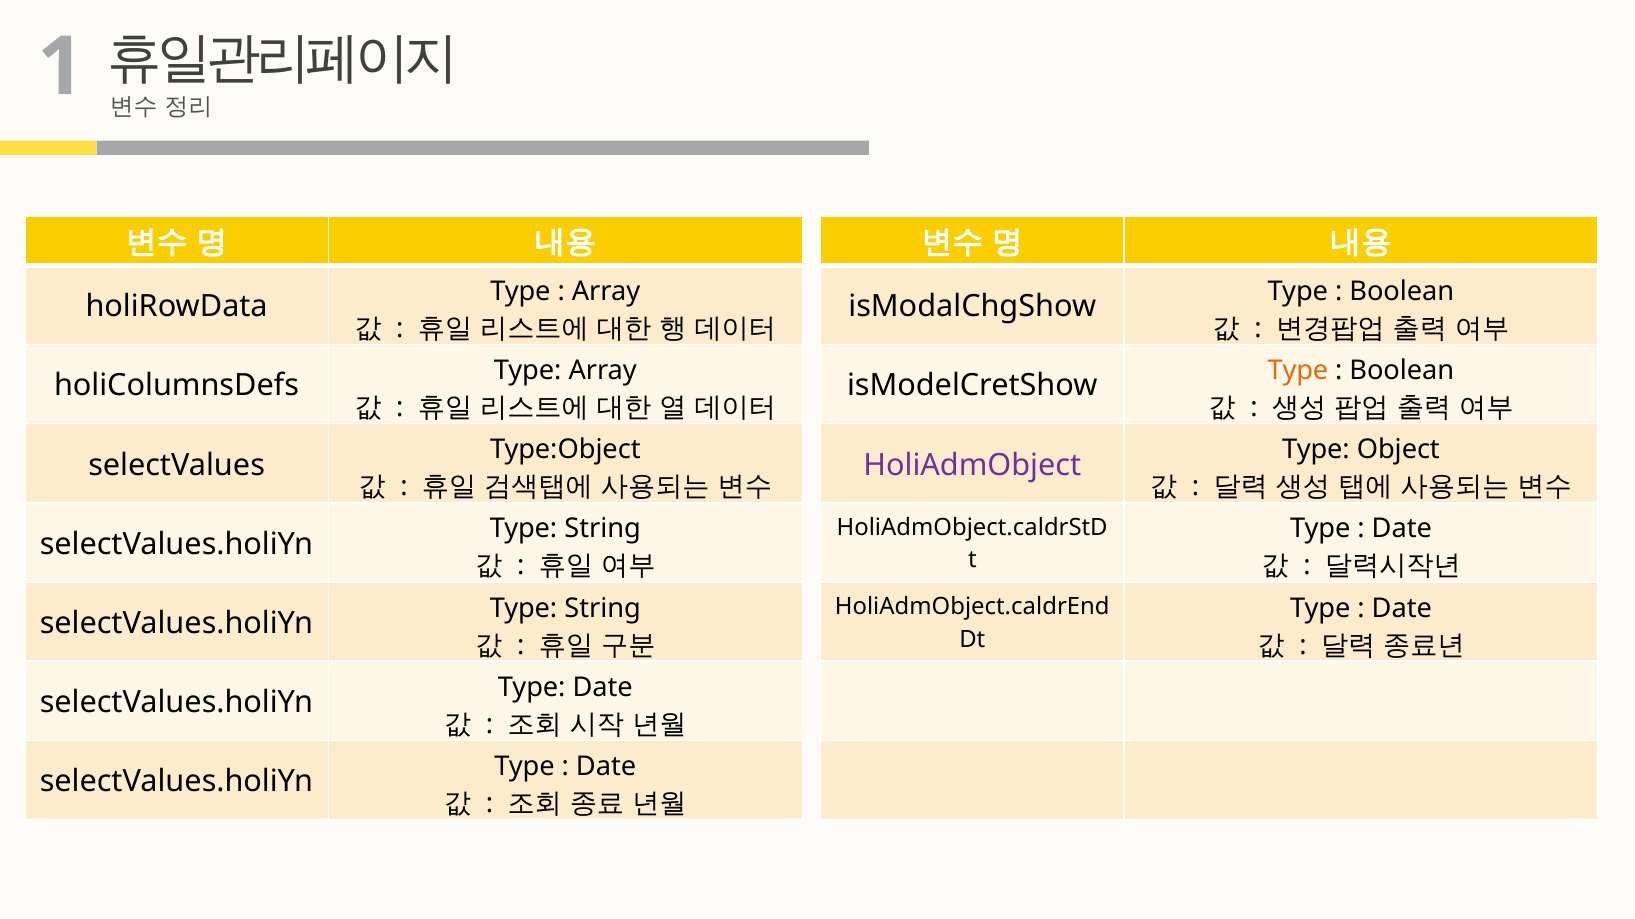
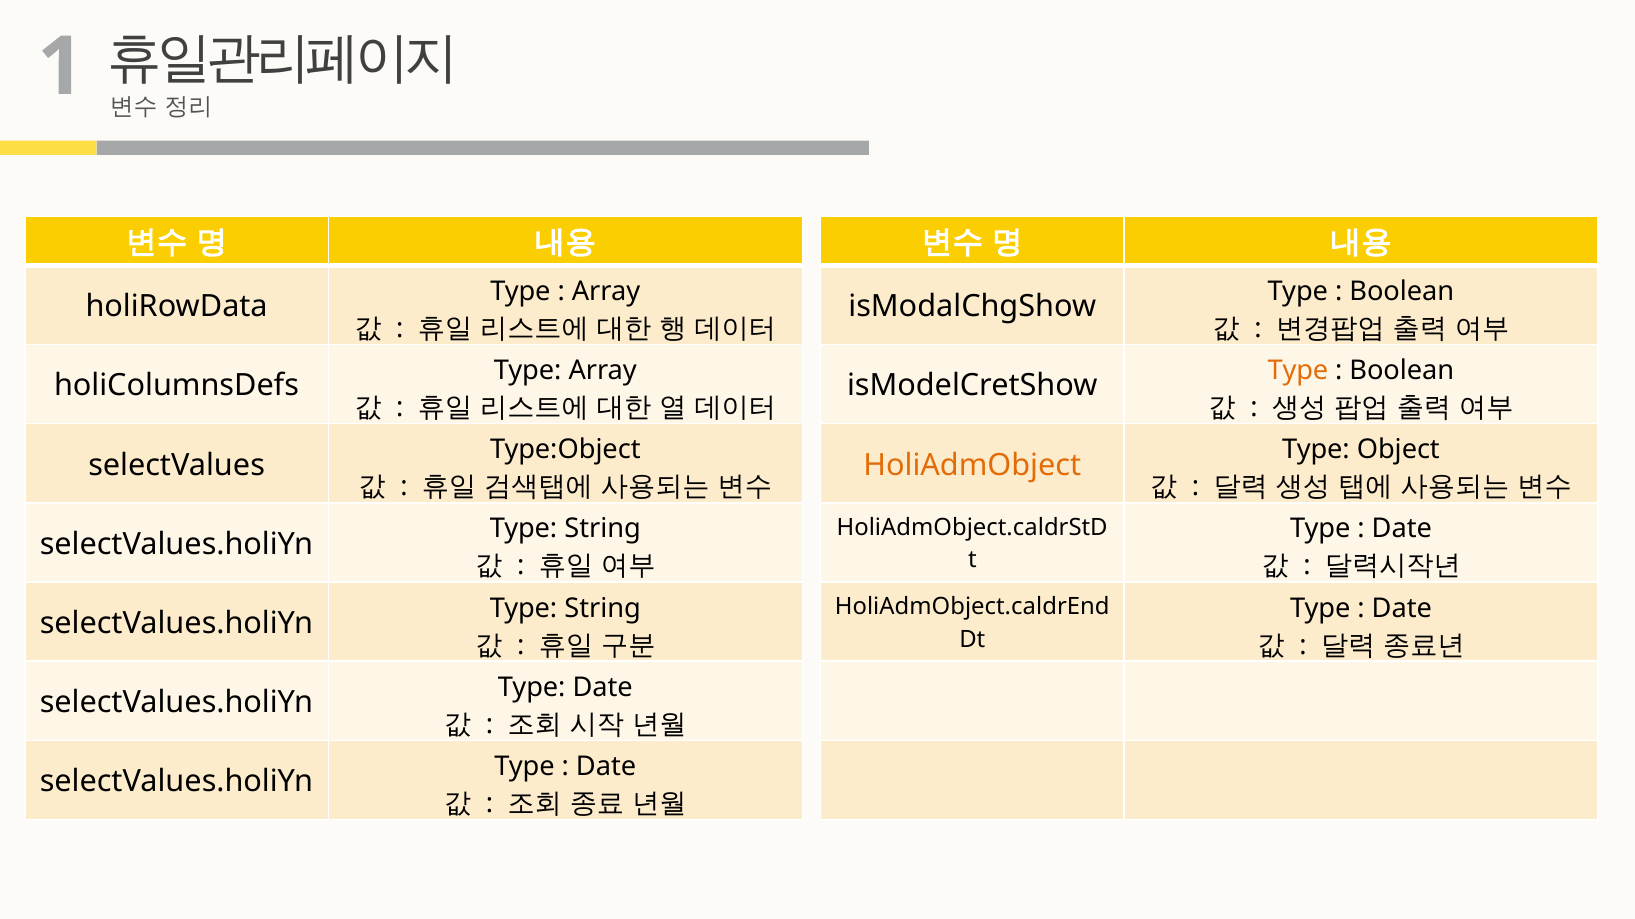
HoliAdmObject colour: purple -> orange (972, 465)
